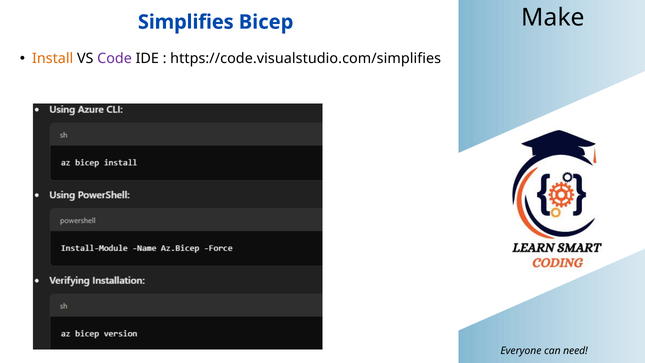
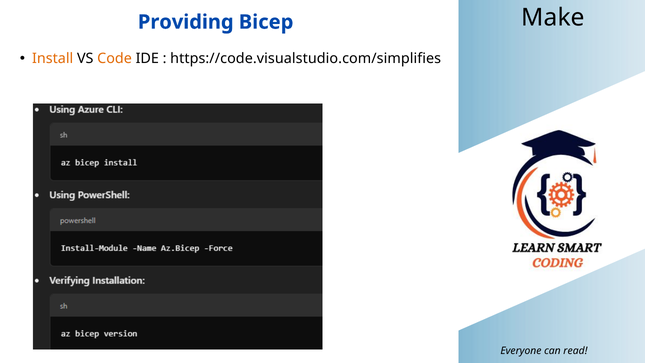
Simplifies: Simplifies -> Providing (186, 22)
Code colour: purple -> orange (115, 59)
need: need -> read (575, 351)
